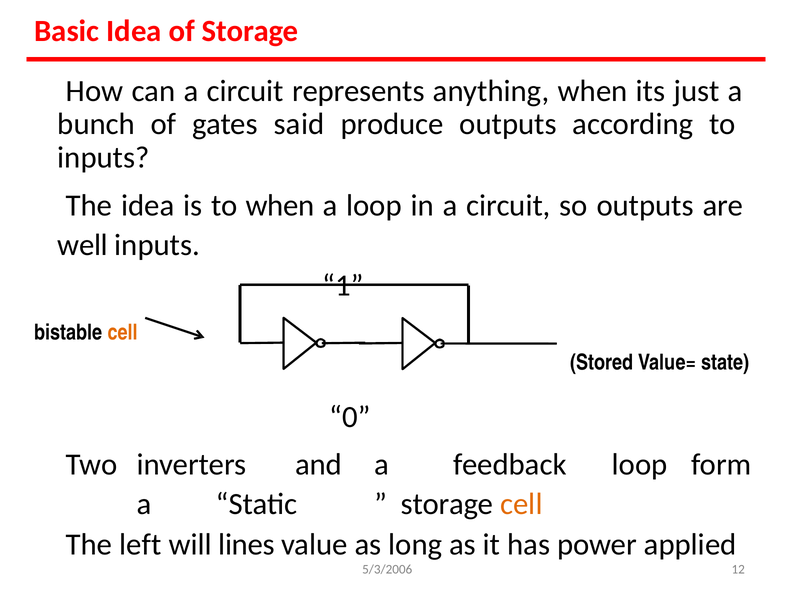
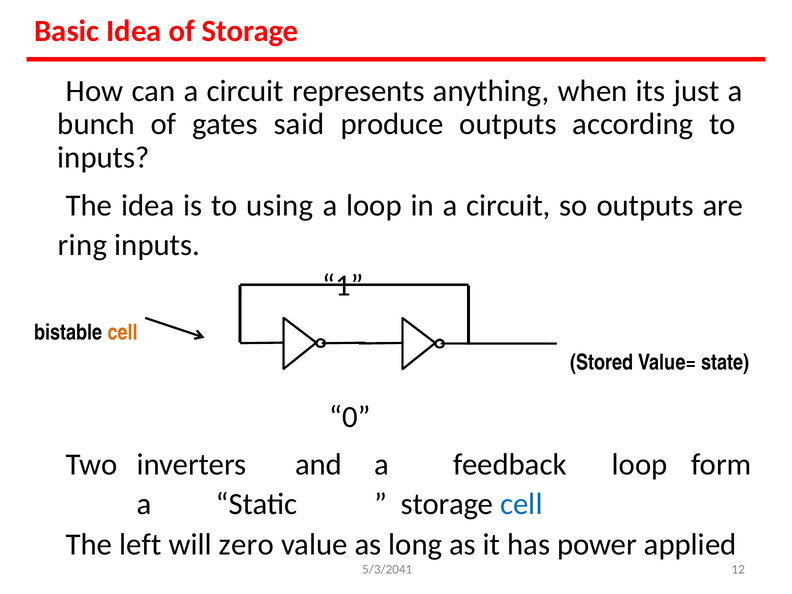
to when: when -> using (280, 206)
well: well -> ring (82, 245)
cell colour: orange -> blue (521, 504)
lines: lines -> zero (246, 544)
5/3/2006: 5/3/2006 -> 5/3/2041 (387, 569)
